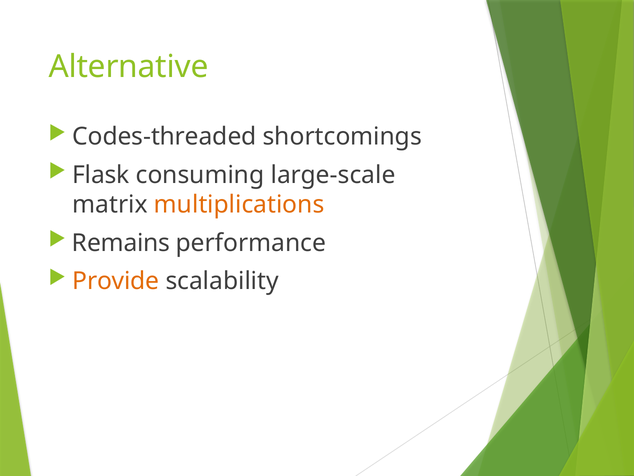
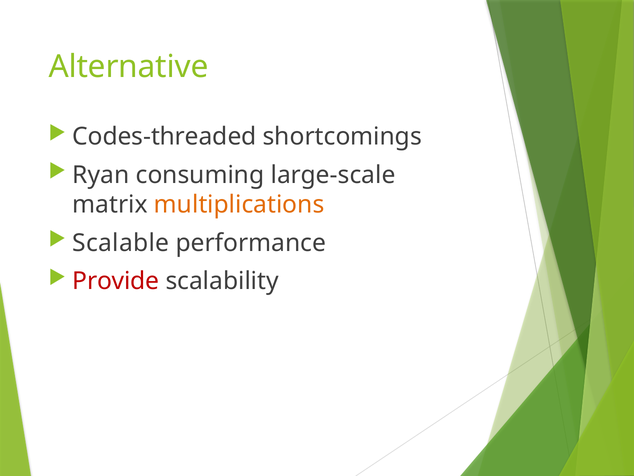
Flask: Flask -> Ryan (101, 175)
Remains: Remains -> Scalable (121, 243)
Provide colour: orange -> red (116, 281)
